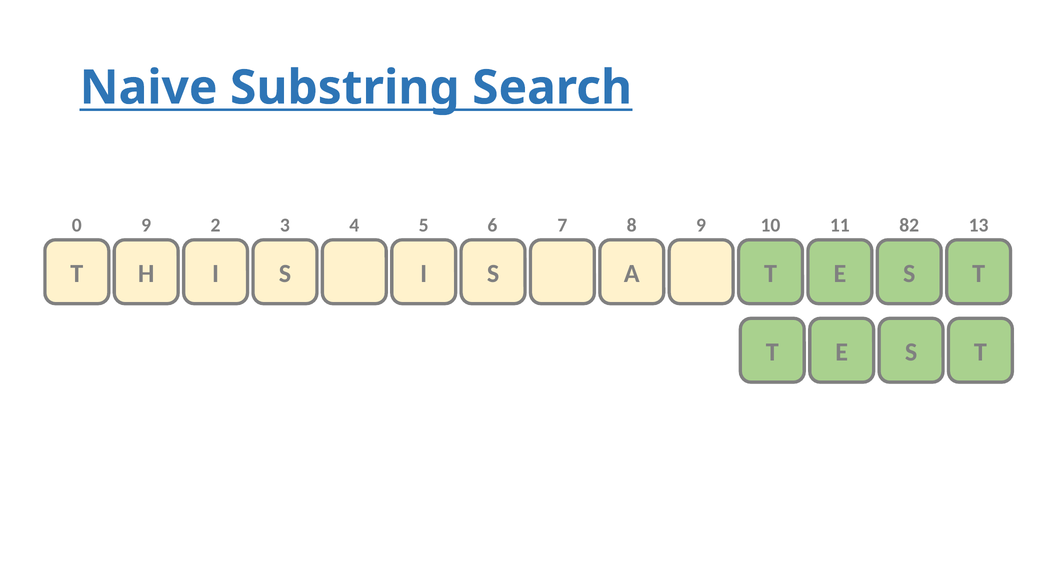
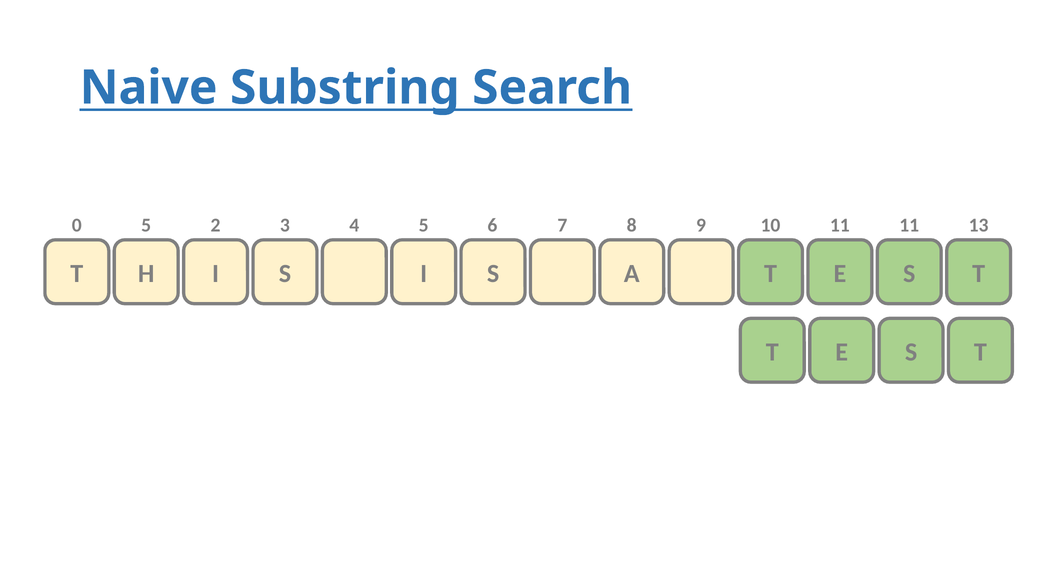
0 9: 9 -> 5 (146, 225)
2 82: 82 -> 11 (909, 225)
